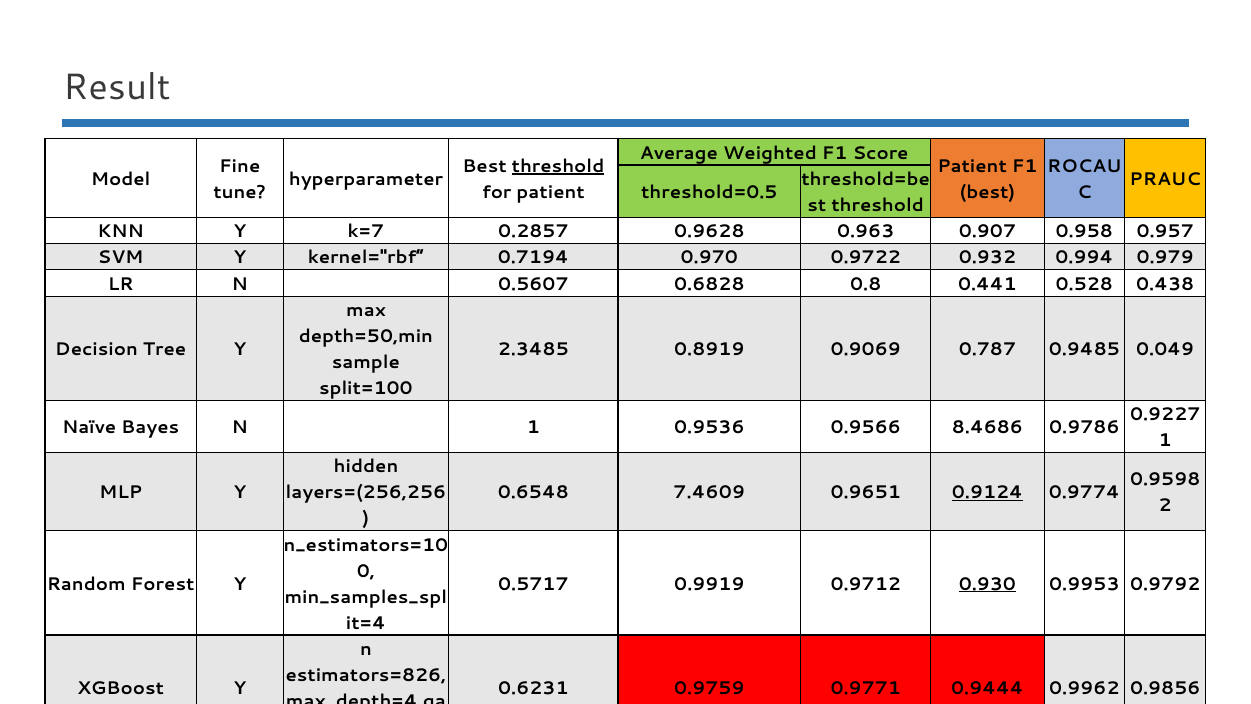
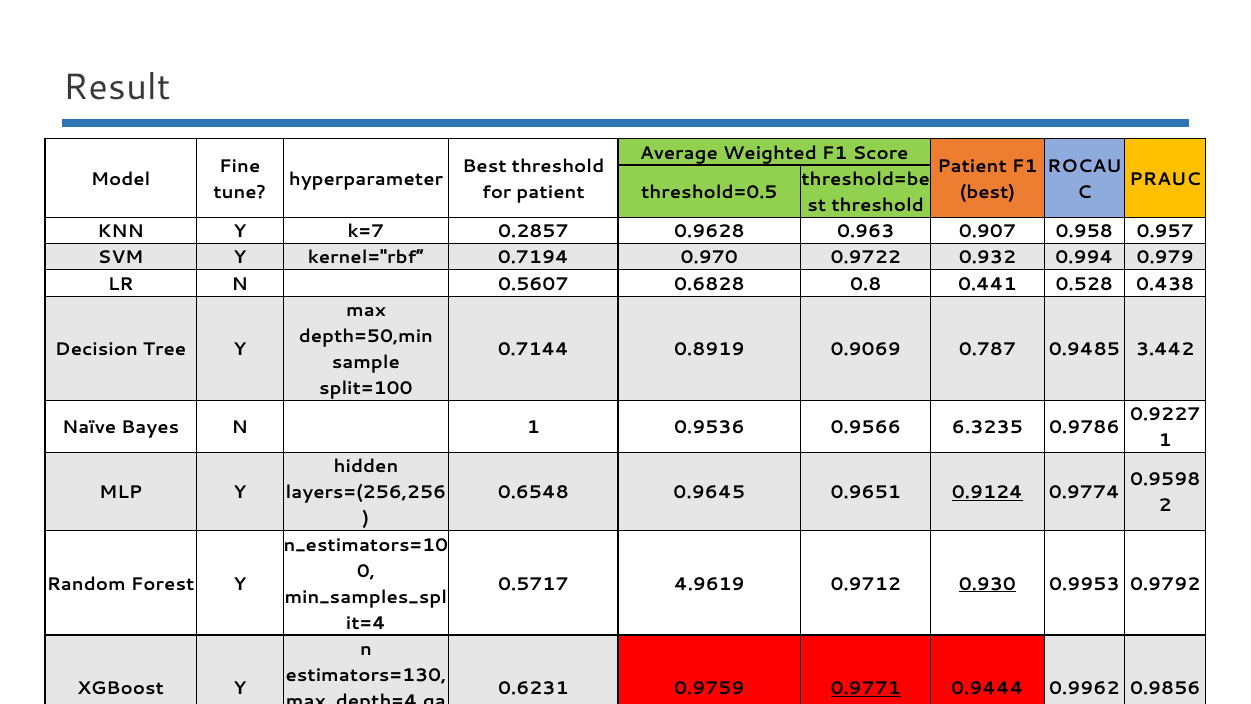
threshold underline: present -> none (558, 166)
2.3485: 2.3485 -> 0.7144 (533, 349)
0.049: 0.049 -> 3.442 (1165, 349)
8.4686: 8.4686 -> 6.3235 (987, 427)
7.4609: 7.4609 -> 0.9645 (709, 493)
0.9919: 0.9919 -> 4.9619 (709, 584)
estimators=826: estimators=826 -> estimators=130 (366, 675)
0.9771 underline: none -> present (866, 688)
